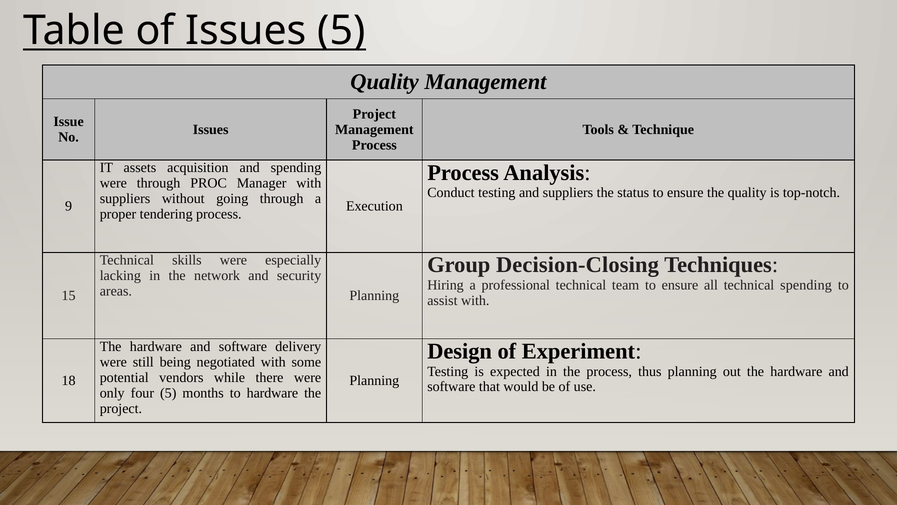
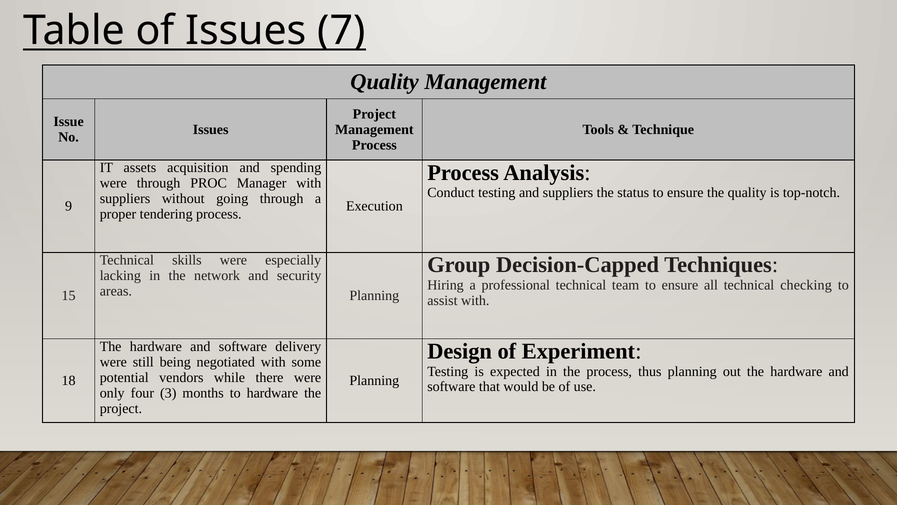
Issues 5: 5 -> 7 (341, 31)
Decision-Closing: Decision-Closing -> Decision-Capped (578, 265)
technical spending: spending -> checking (806, 285)
four 5: 5 -> 3 (168, 393)
